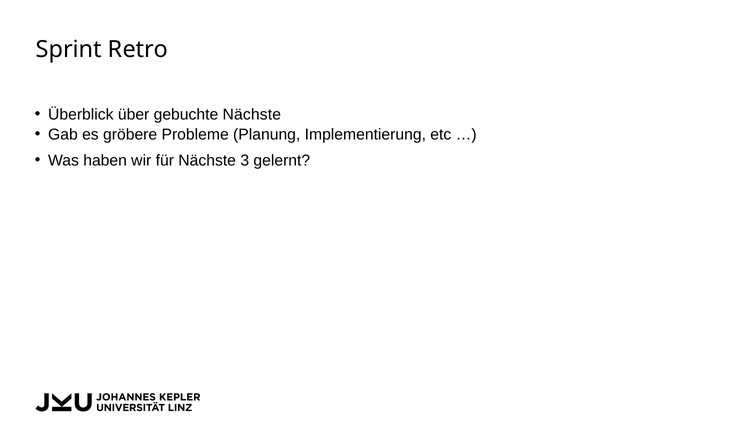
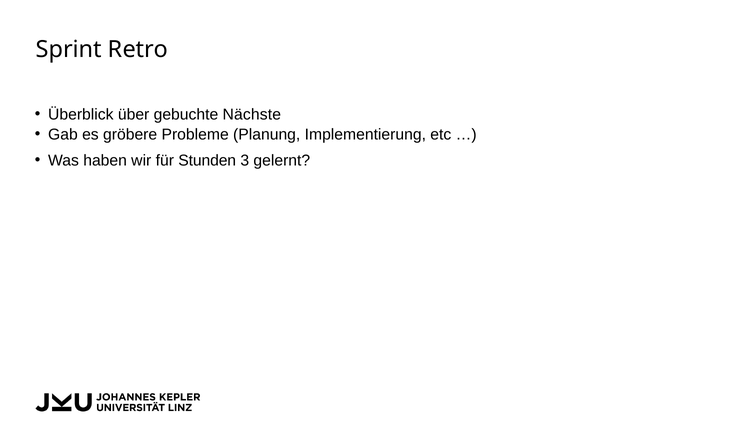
für Nächste: Nächste -> Stunden (207, 160)
